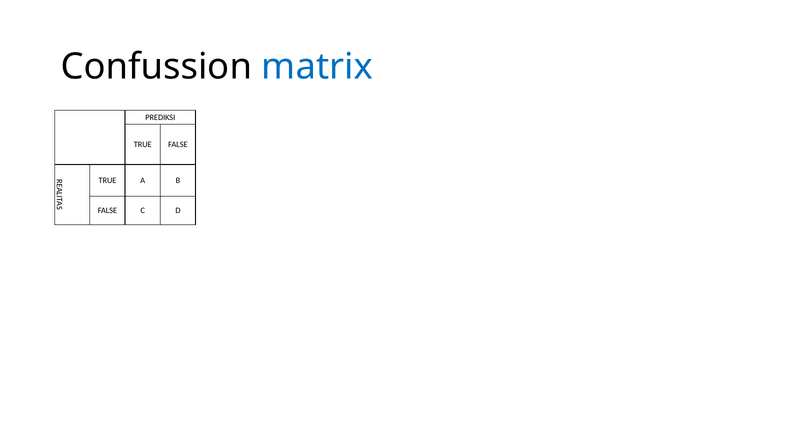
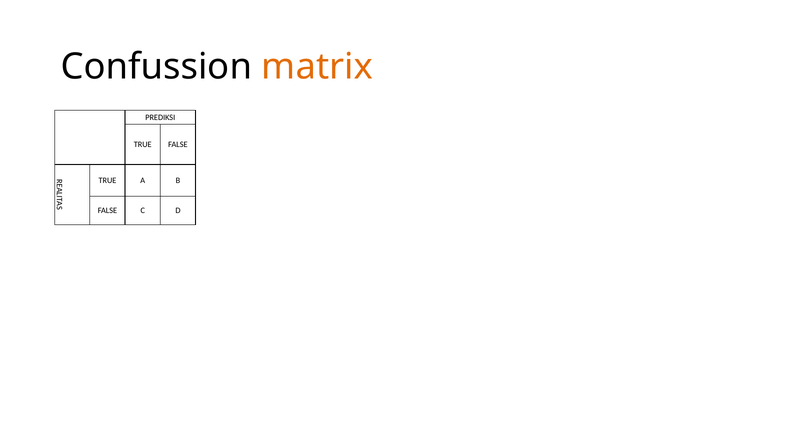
matrix colour: blue -> orange (317, 67)
